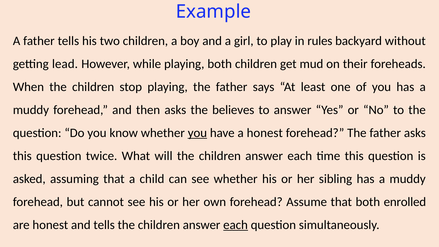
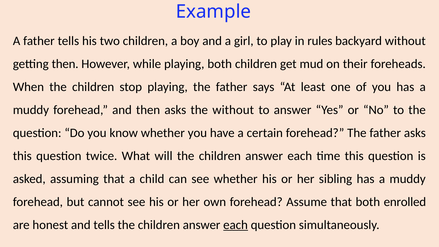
getting lead: lead -> then (65, 64)
the believes: believes -> without (233, 110)
you underline: present -> none (197, 133)
a honest: honest -> certain (265, 133)
